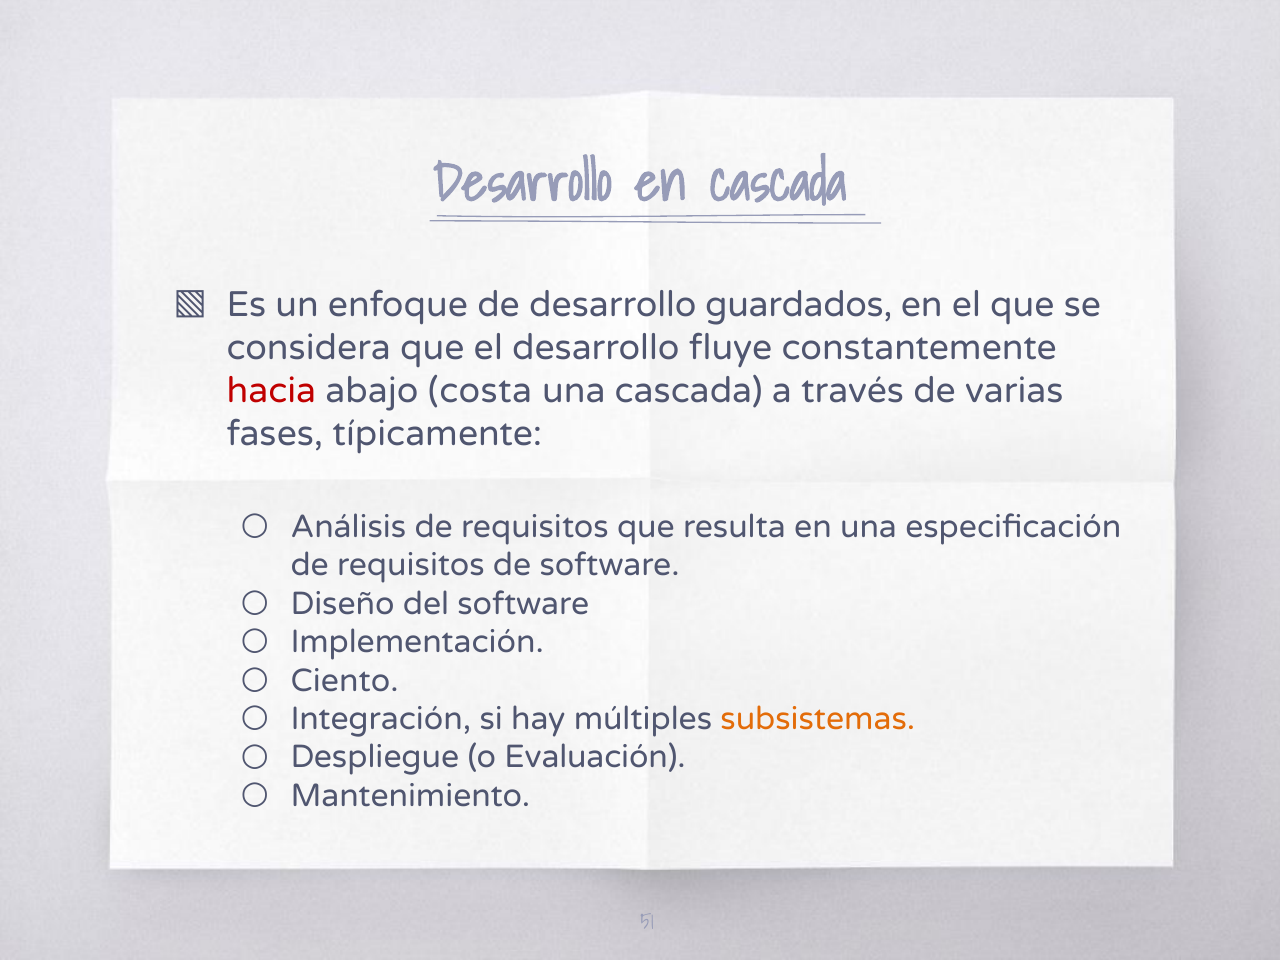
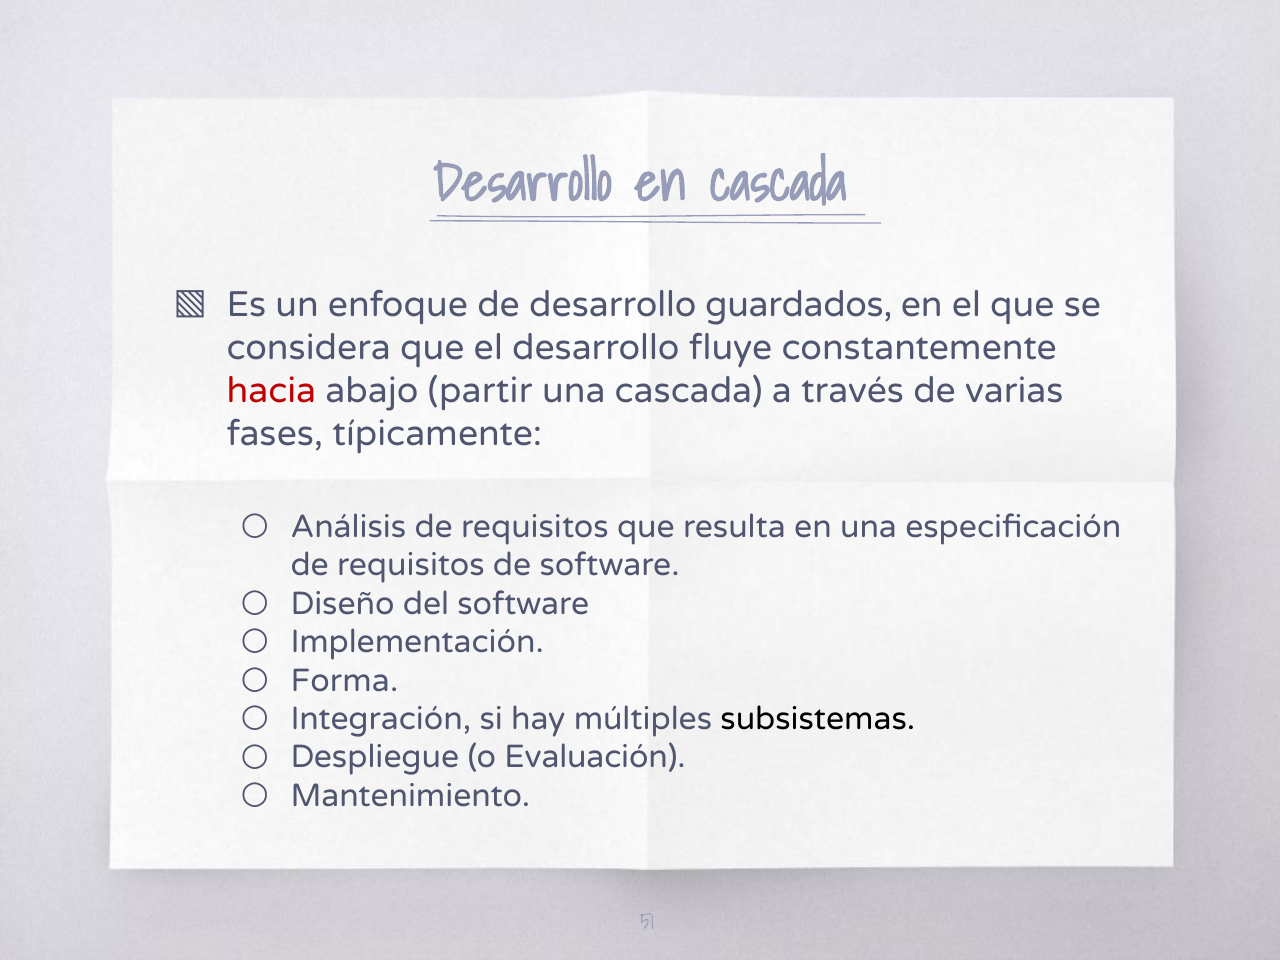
costa: costa -> partir (480, 391)
Ciento: Ciento -> Forma (345, 681)
subsistemas colour: orange -> black (818, 719)
